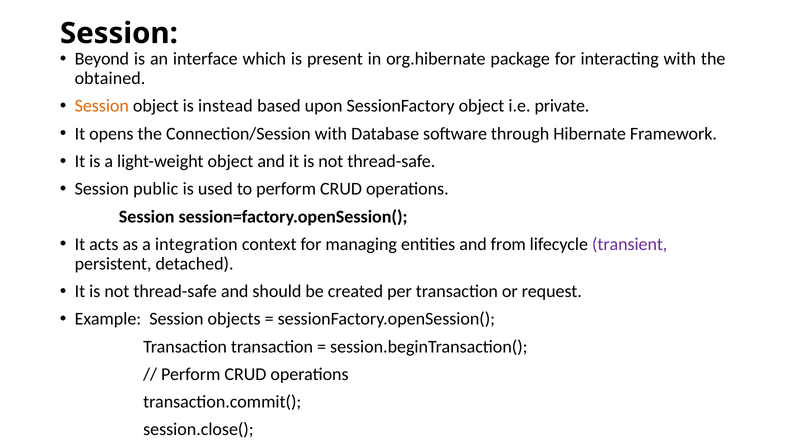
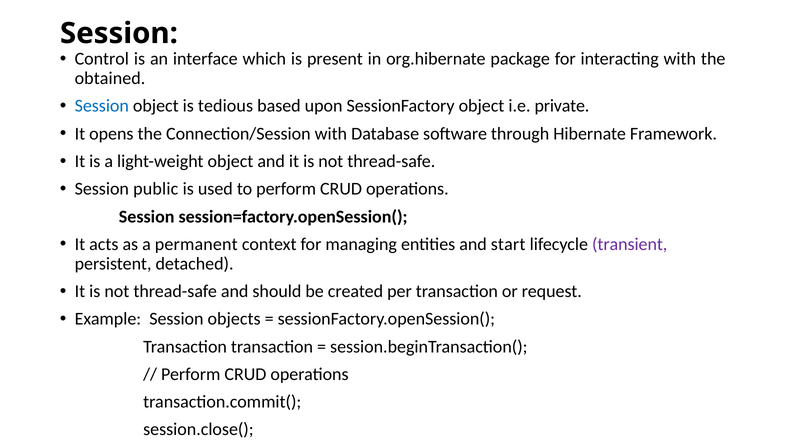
Beyond: Beyond -> Control (102, 59)
Session colour: orange -> blue (102, 106)
instead: instead -> tedious (225, 106)
integration: integration -> permanent (196, 244)
from: from -> start (508, 244)
